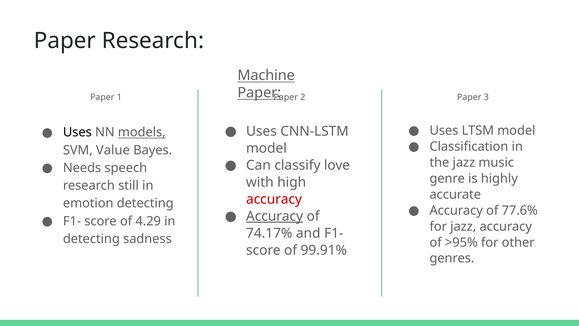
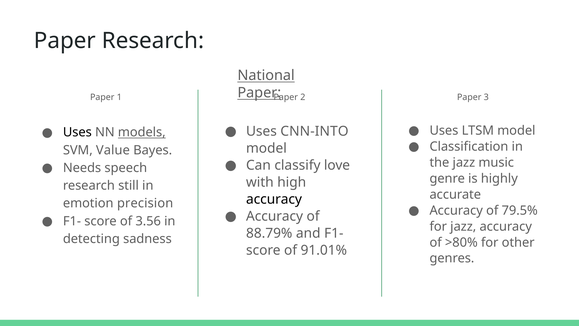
Machine: Machine -> National (266, 75)
CNN-LSTM: CNN-LSTM -> CNN-INTO (314, 131)
accuracy colour: red -> black (274, 199)
emotion detecting: detecting -> precision (145, 203)
77.6%: 77.6% -> 79.5% (520, 210)
Accuracy underline: present -> none (275, 216)
4.29: 4.29 -> 3.56 (148, 221)
74.17%: 74.17% -> 88.79% (269, 233)
>95%: >95% -> >80% (461, 242)
99.91%: 99.91% -> 91.01% (324, 250)
